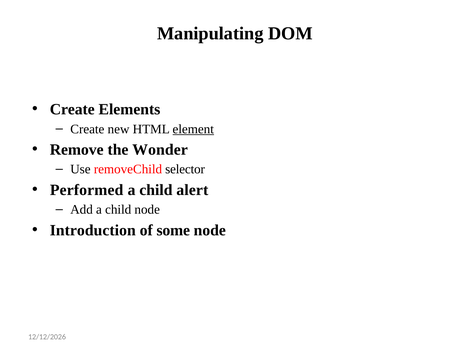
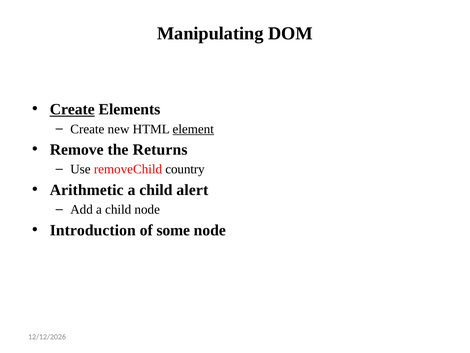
Create underline: none -> present (72, 109)
Wonder: Wonder -> Returns (160, 149)
selector: selector -> country (185, 169)
Performed: Performed -> Arithmetic (87, 190)
